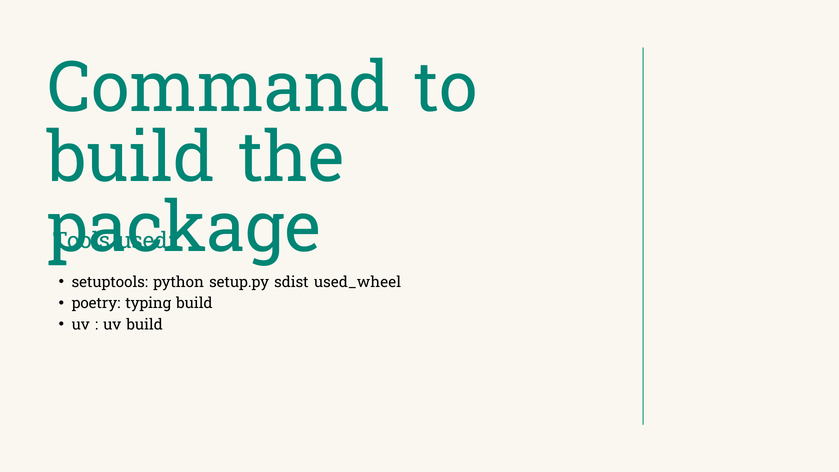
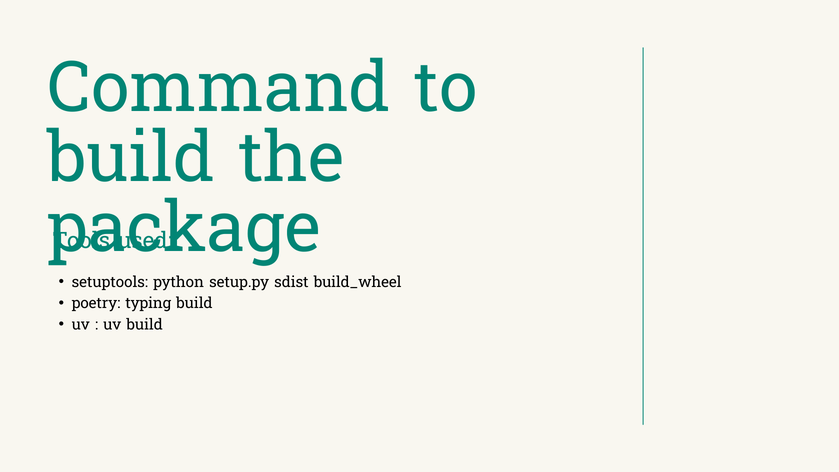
used_wheel: used_wheel -> build_wheel (358, 282)
